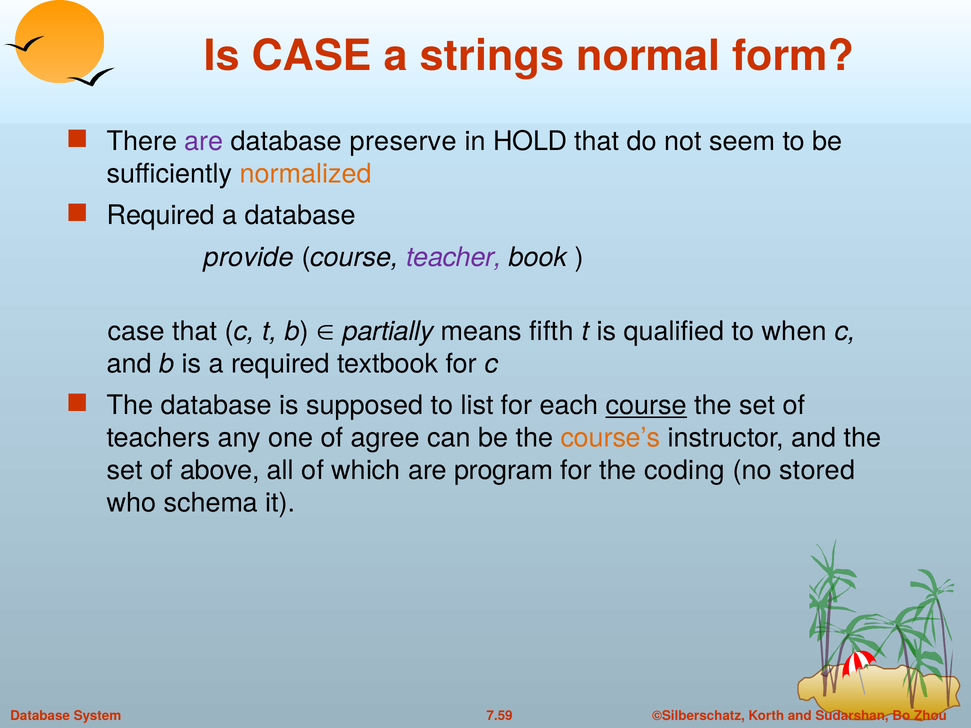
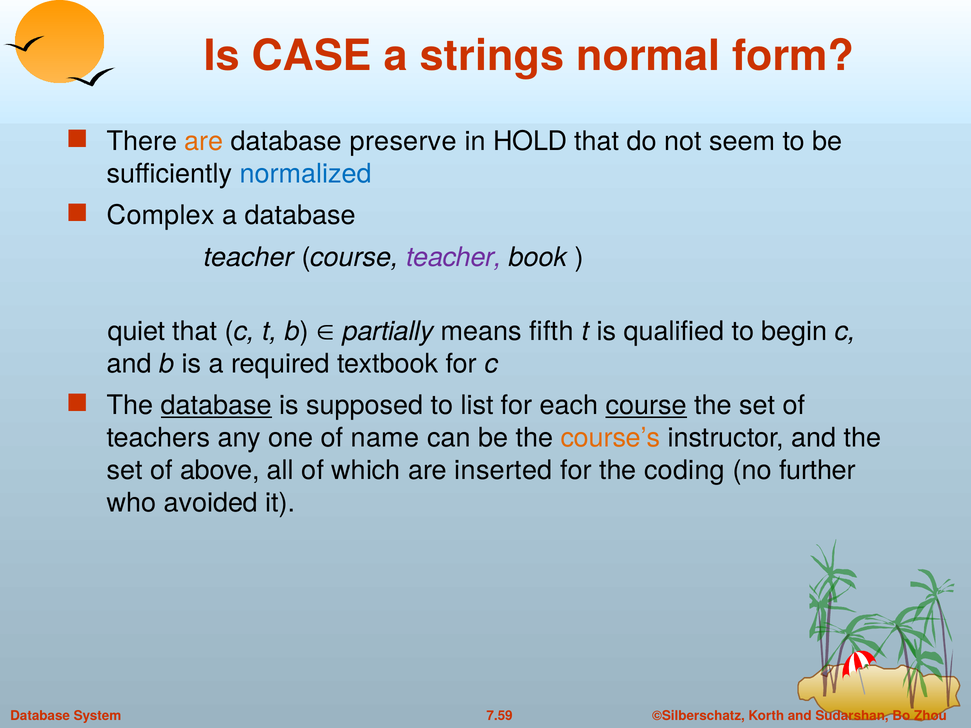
are colour: purple -> orange (204, 141)
normalized colour: orange -> blue (306, 174)
Required: Required -> Complex (161, 215)
provide: provide -> teacher (249, 257)
case: case -> quiet (137, 332)
when: when -> begin (794, 332)
database underline: none -> present (216, 406)
agree: agree -> name (385, 438)
program: program -> inserted (503, 470)
stored: stored -> further (817, 470)
schema: schema -> avoided (211, 503)
